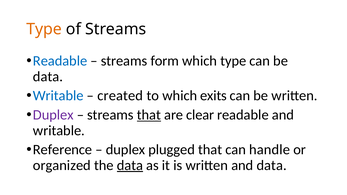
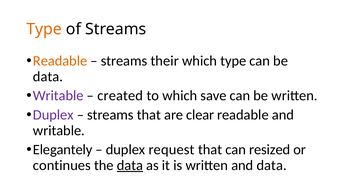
Readable colour: blue -> orange (60, 61)
form: form -> their (165, 61)
Writable colour: blue -> purple (58, 96)
exits: exits -> save (213, 96)
that underline: present -> none (149, 115)
Reference: Reference -> Elegantely (63, 150)
plugged: plugged -> request (171, 150)
handle: handle -> resized (270, 150)
organized: organized -> continues (62, 165)
